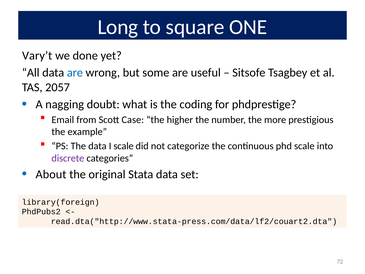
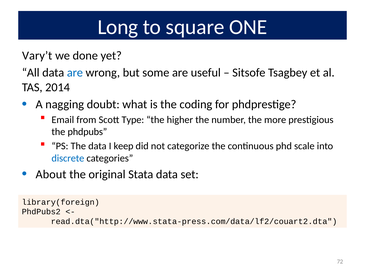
2057: 2057 -> 2014 (58, 87)
Case: Case -> Type (133, 120)
example: example -> phdpubs (87, 132)
I scale: scale -> keep (124, 146)
discrete colour: purple -> blue (68, 158)
